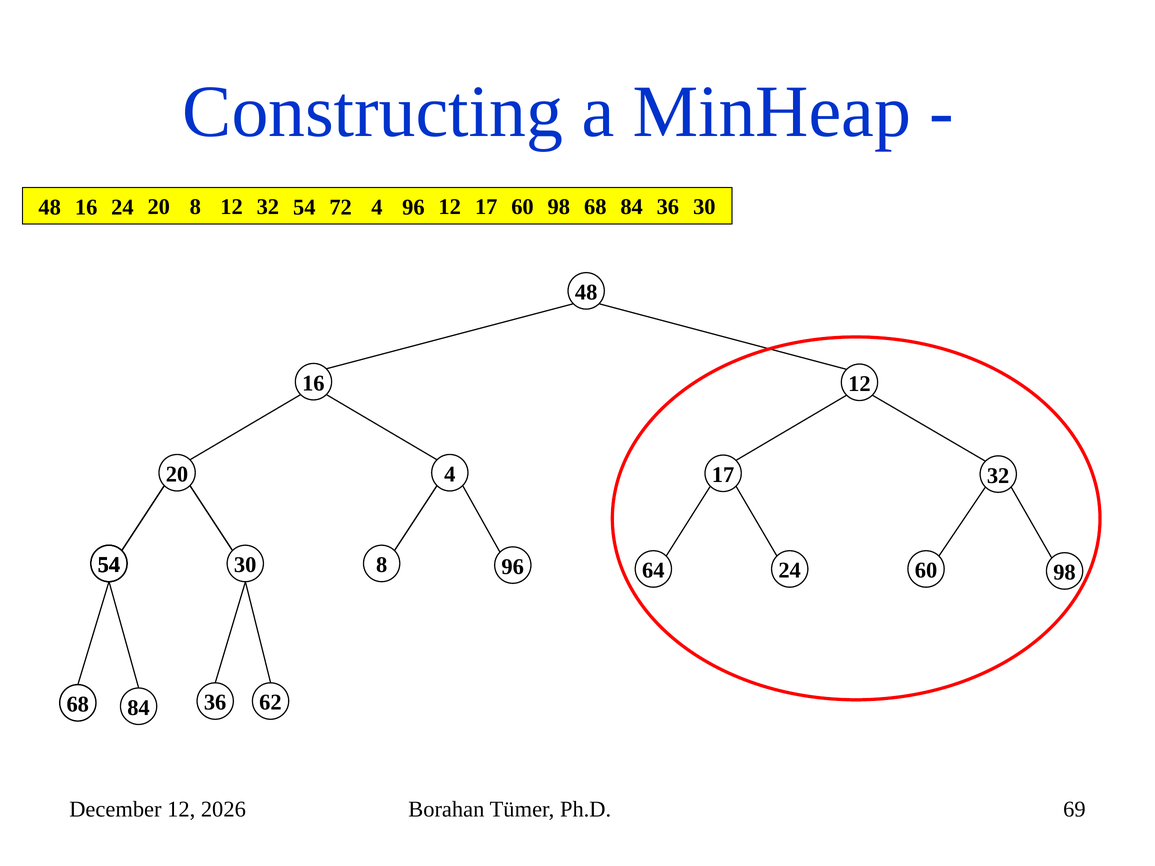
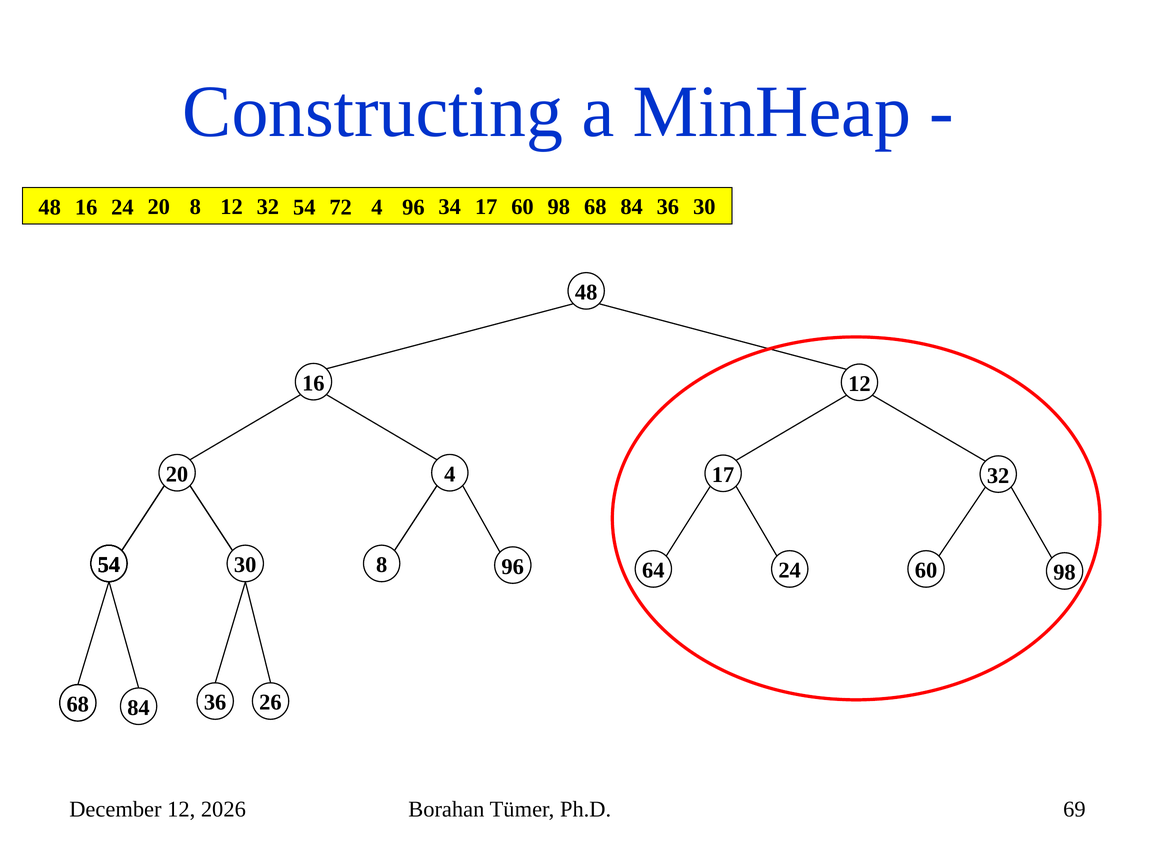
12 12: 12 -> 34 (450, 207)
62: 62 -> 26 (270, 703)
